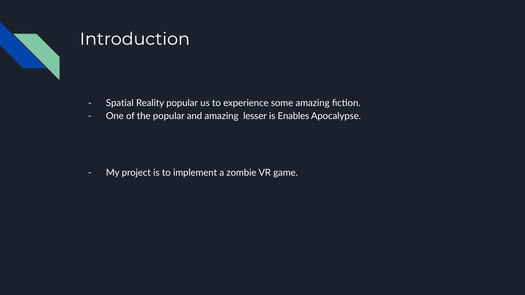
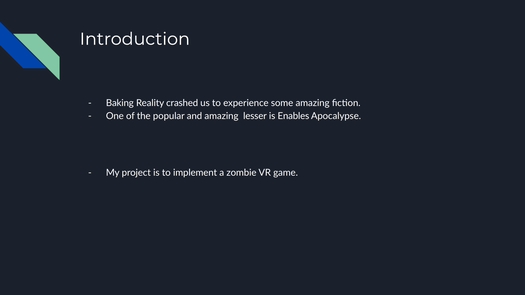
Spatial: Spatial -> Baking (120, 103)
Reality popular: popular -> crashed (182, 103)
